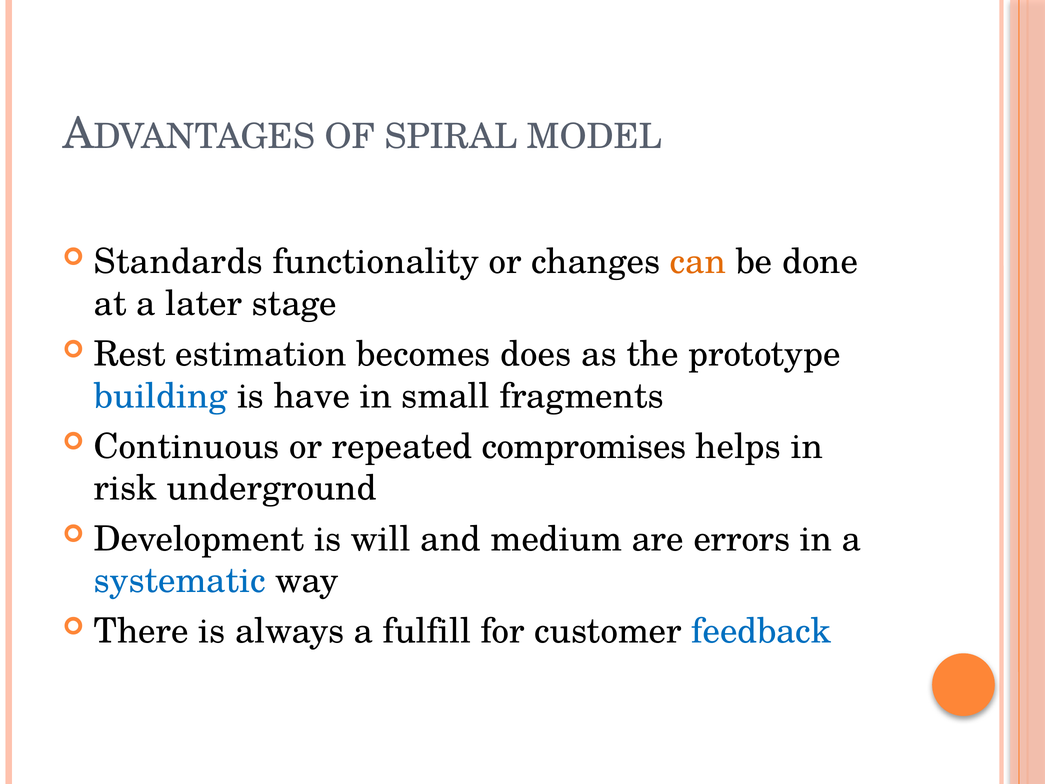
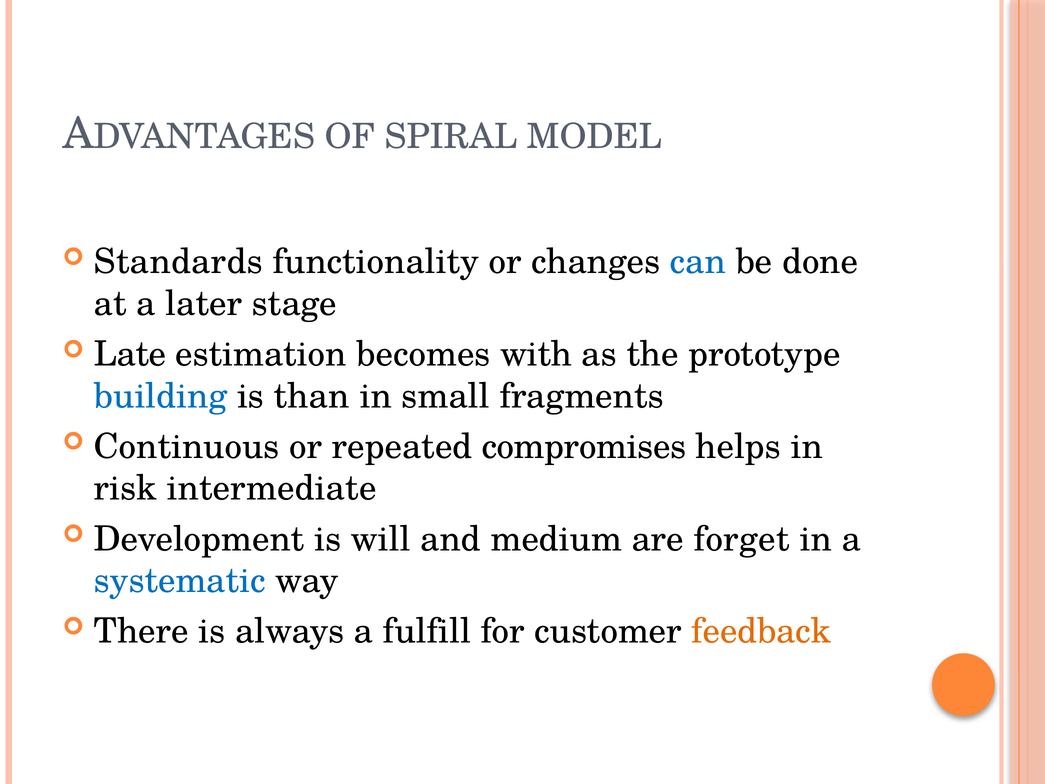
can colour: orange -> blue (698, 262)
Rest: Rest -> Late (130, 354)
does: does -> with (536, 354)
have: have -> than (312, 396)
underground: underground -> intermediate (272, 488)
errors: errors -> forget (742, 539)
feedback colour: blue -> orange (761, 631)
